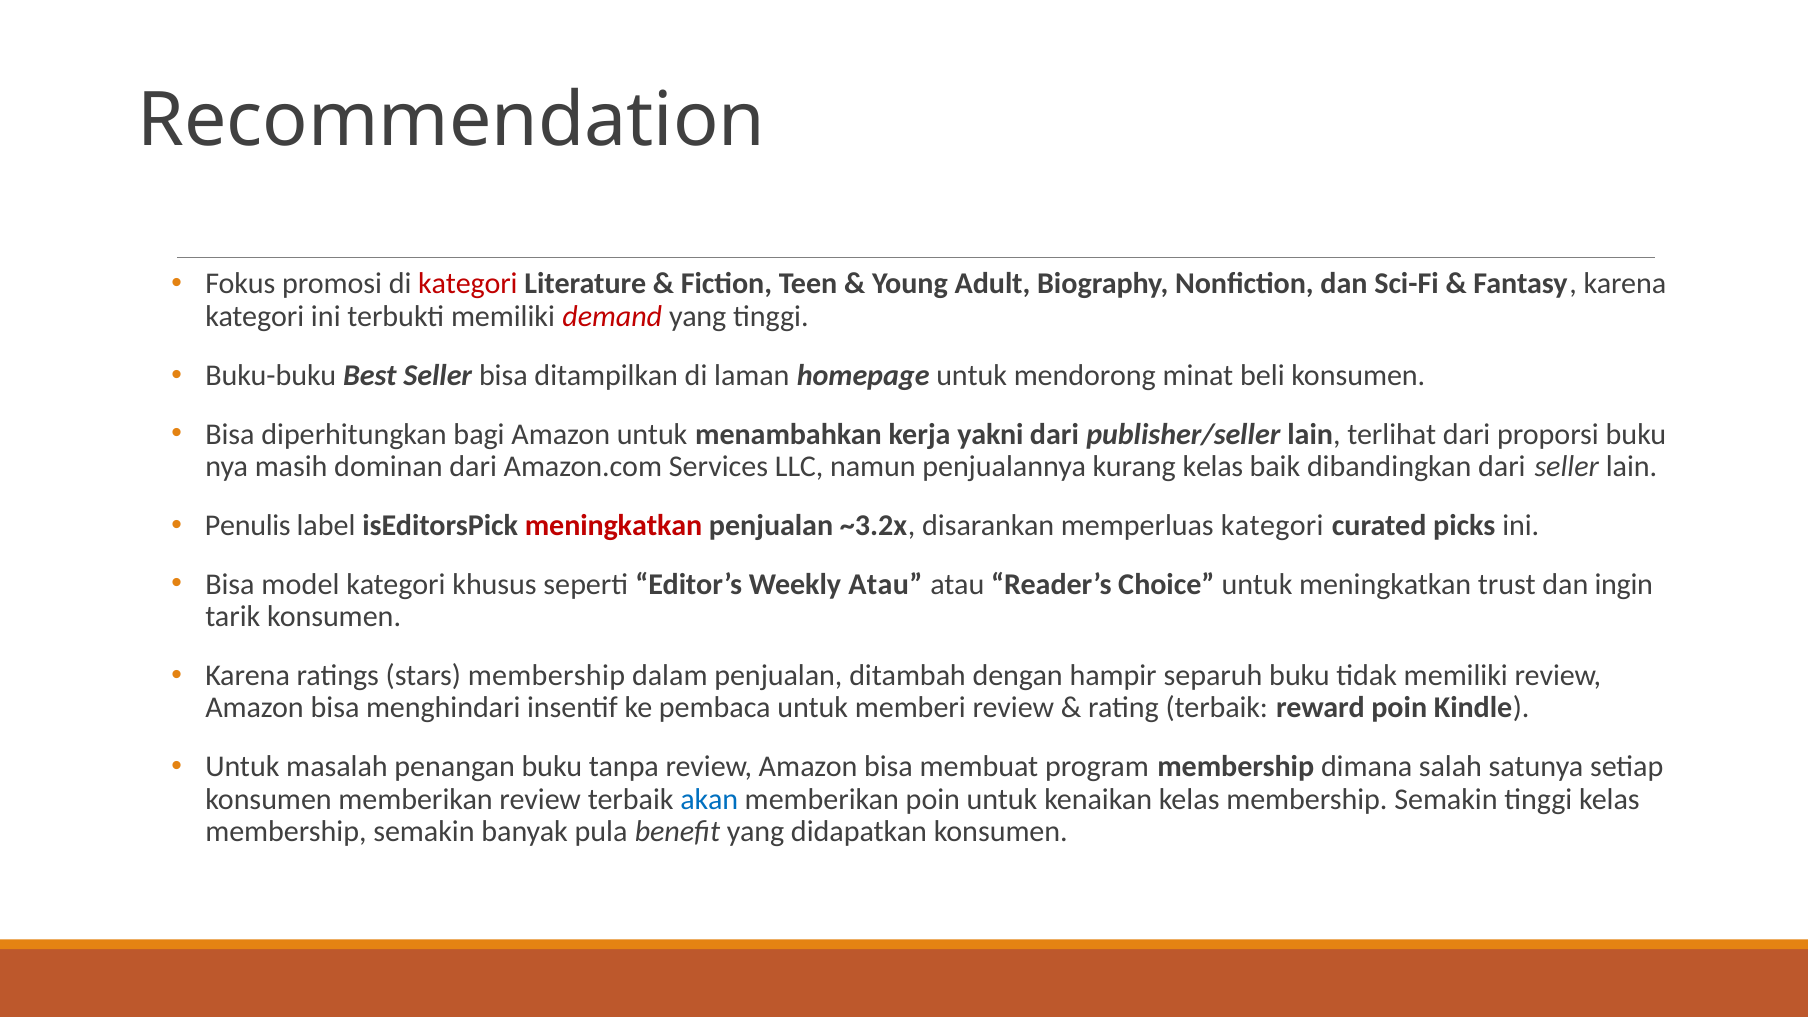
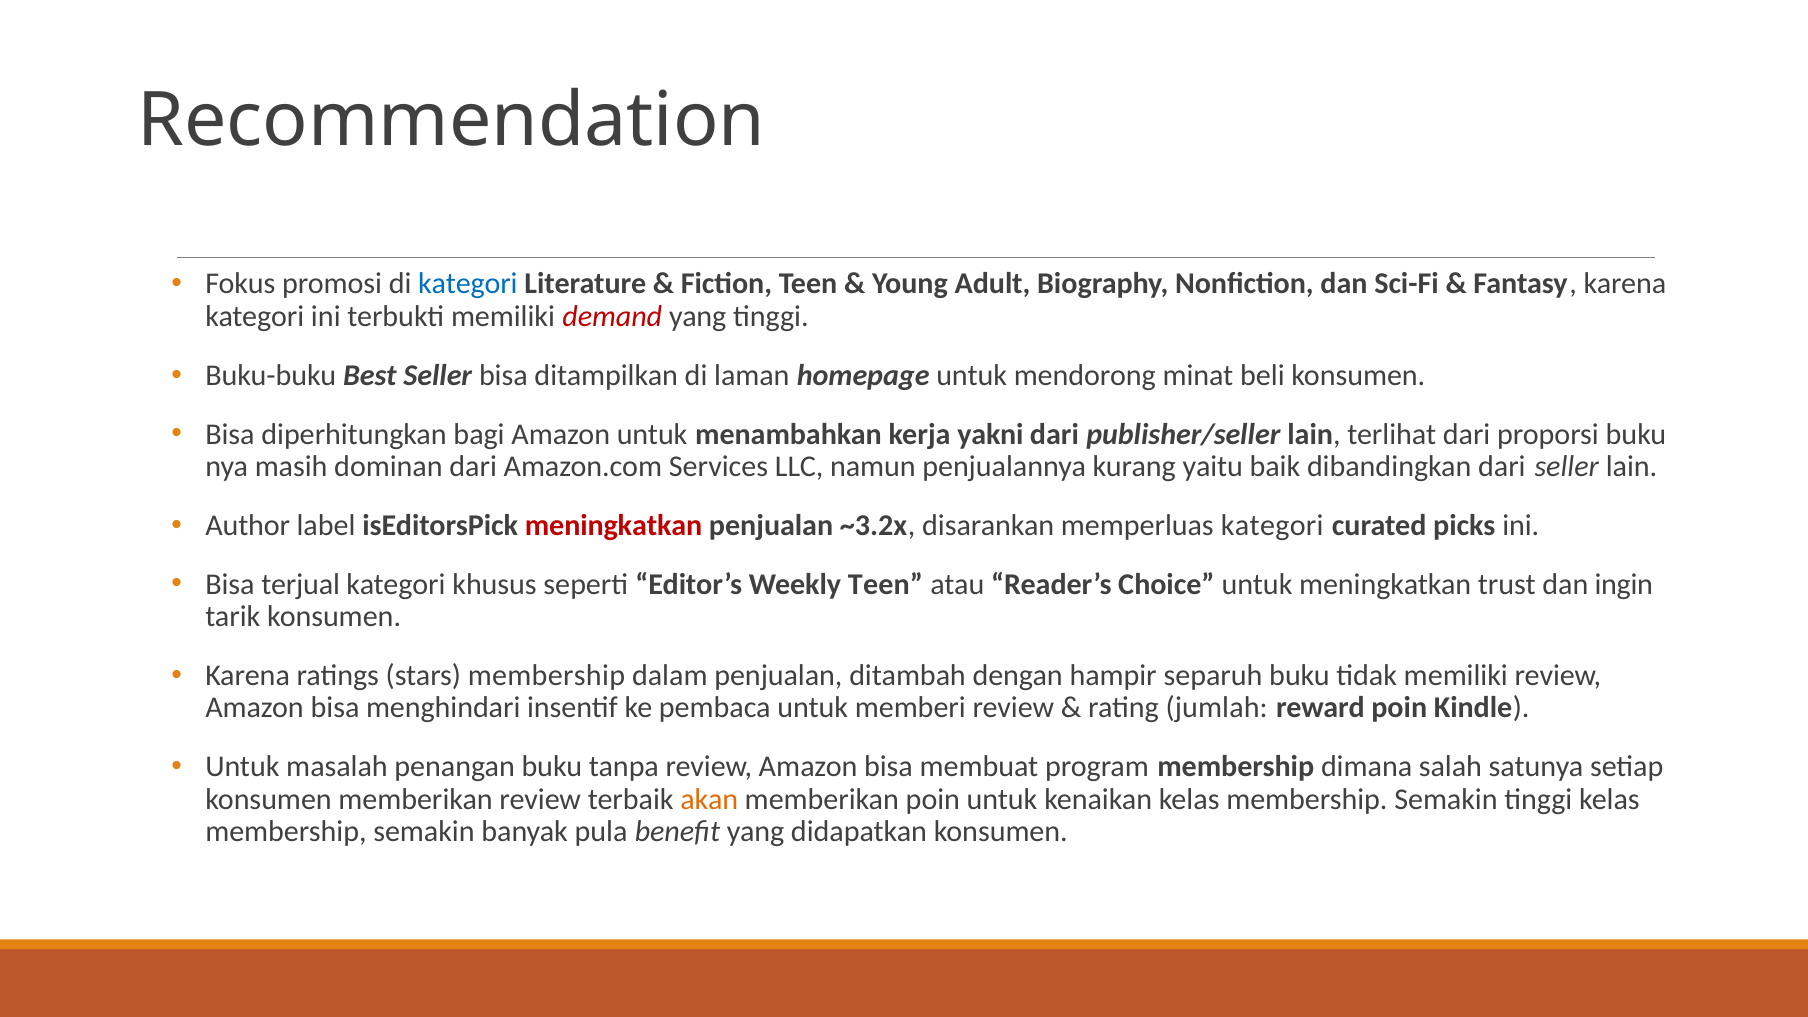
kategori colour: red -> blue (468, 284)
kurang kelas: kelas -> yaitu (1213, 467)
Penulis: Penulis -> Author (248, 525)
model: model -> terjual (301, 584)
Weekly Atau: Atau -> Teen (885, 584)
rating terbaik: terbaik -> jumlah (1217, 708)
akan colour: blue -> orange (709, 799)
